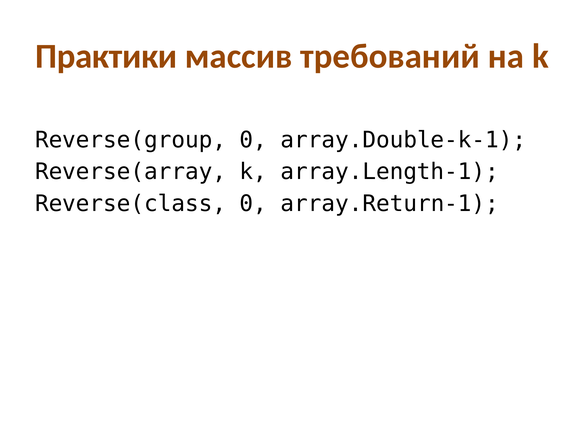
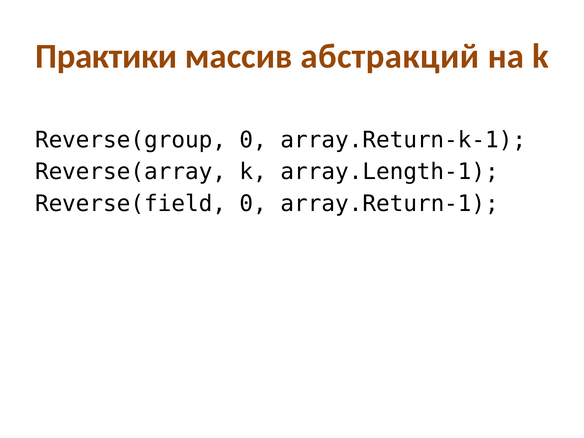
требований: требований -> абстракций (390, 56)
array.Double-k-1: array.Double-k-1 -> array.Return-k-1 (403, 140)
Reverse(class: Reverse(class -> Reverse(field (131, 204)
